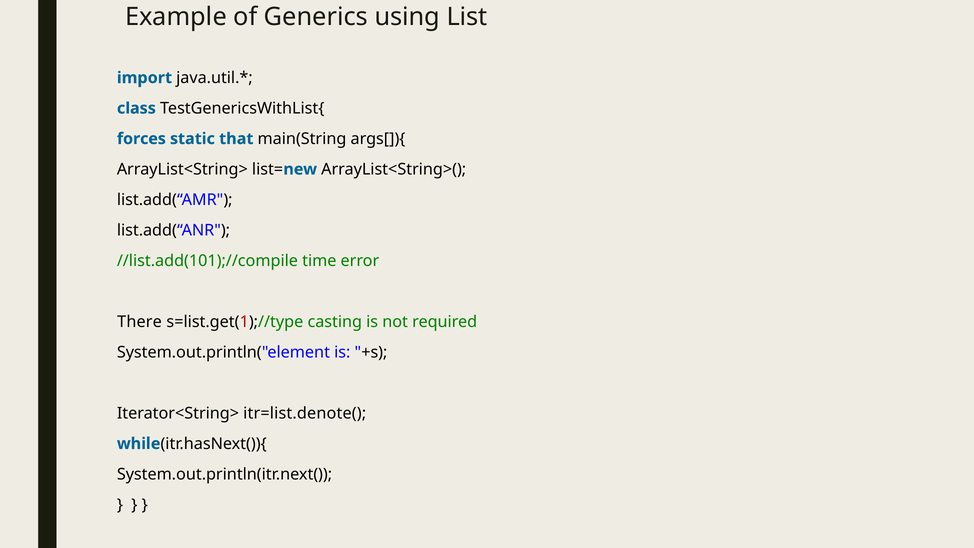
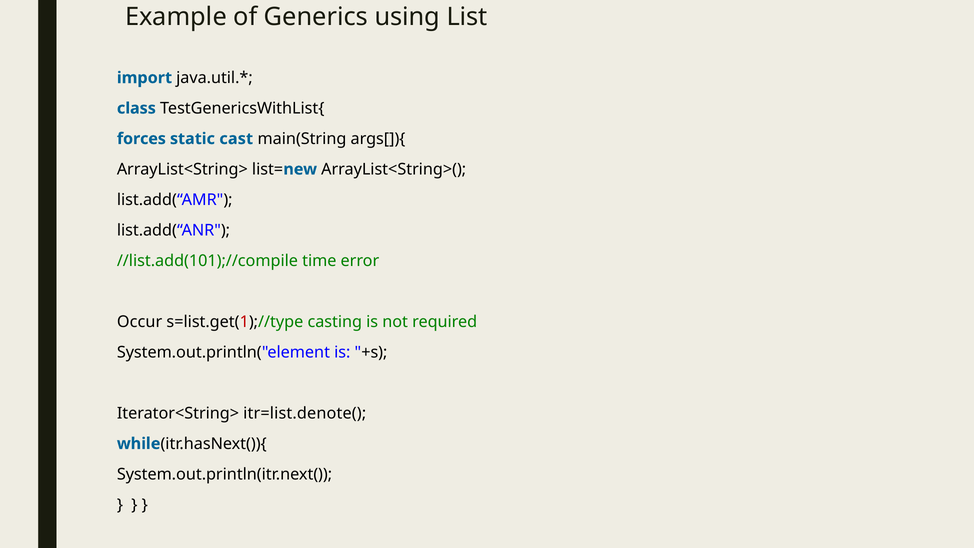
that: that -> cast (236, 139)
There: There -> Occur (140, 322)
